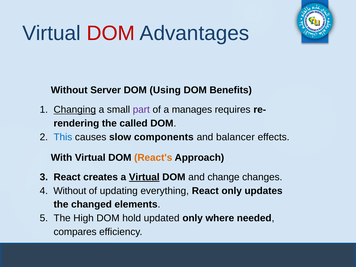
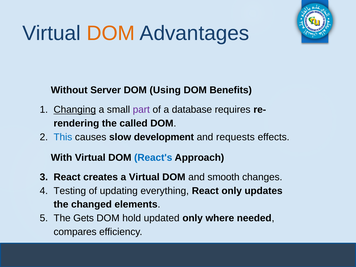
DOM colour: red -> orange (111, 33)
manages: manages -> database (192, 110)
components: components -> development (164, 137)
balancer: balancer -> requests (235, 137)
React's colour: orange -> blue (153, 158)
Virtual underline: present -> none (144, 177)
change: change -> smooth (224, 177)
Without: Without -> Testing (70, 191)
High: High -> Gets (84, 218)
